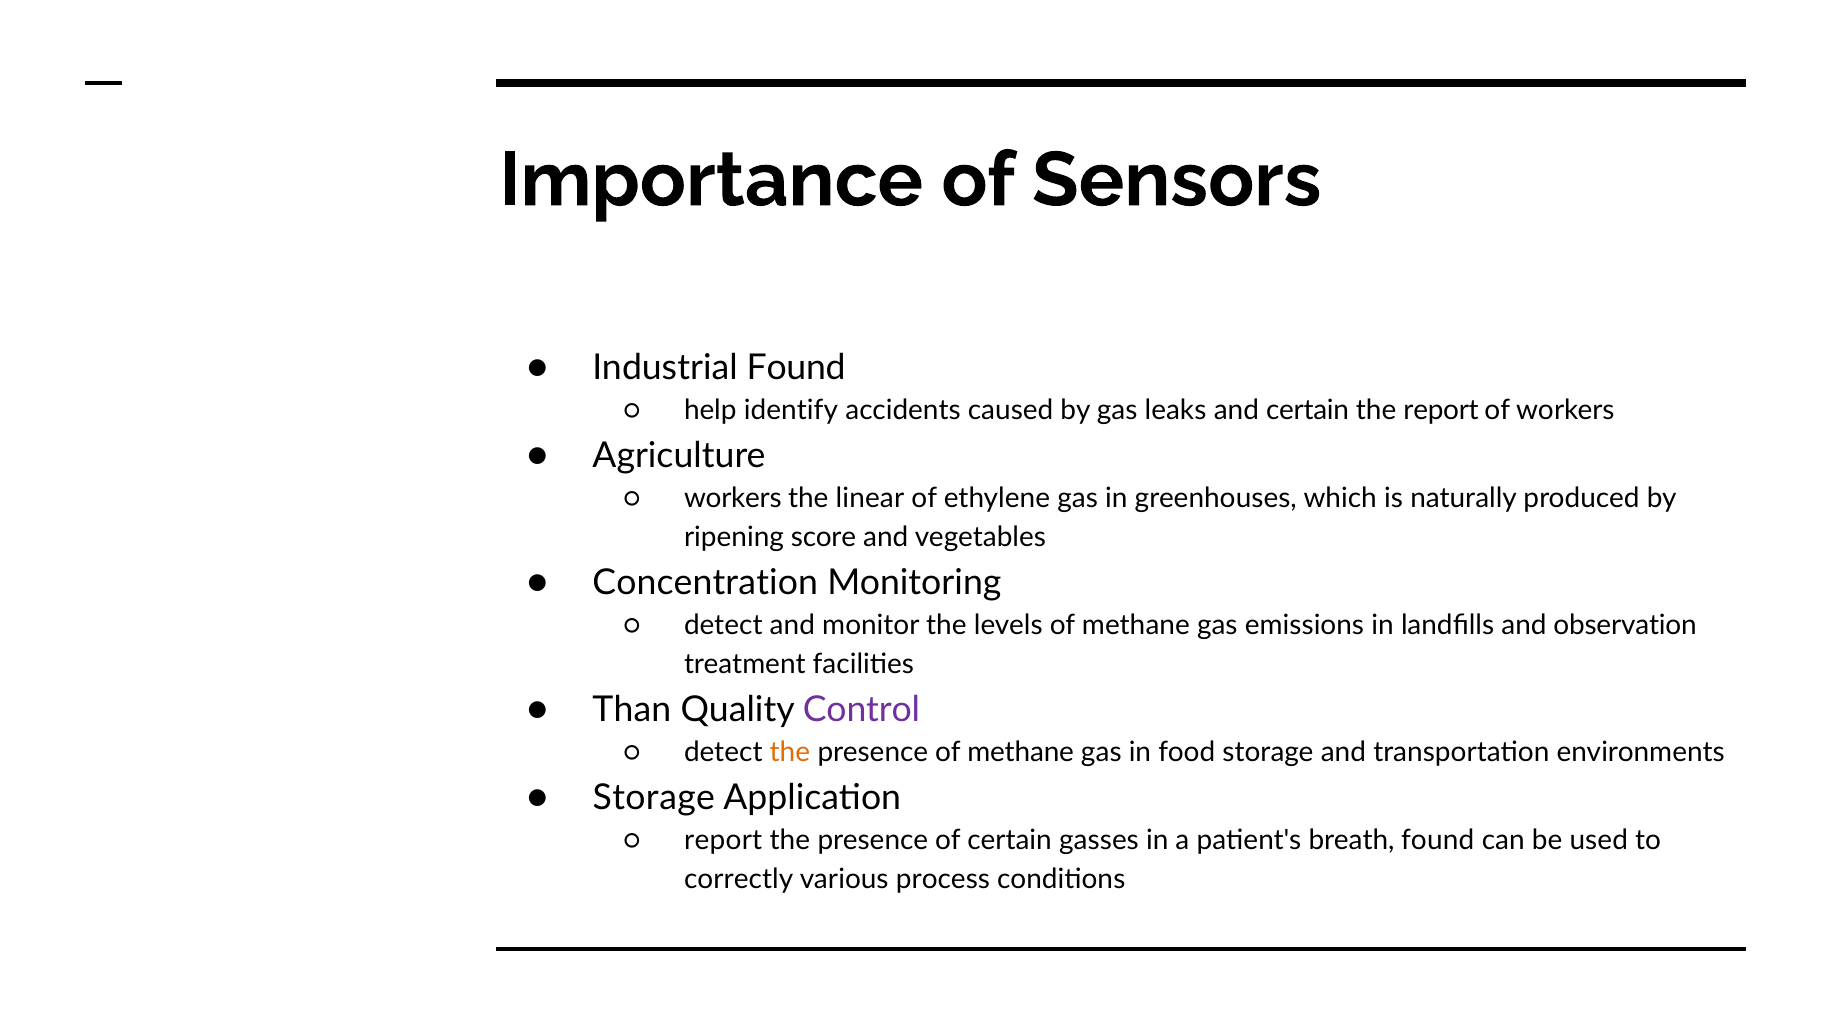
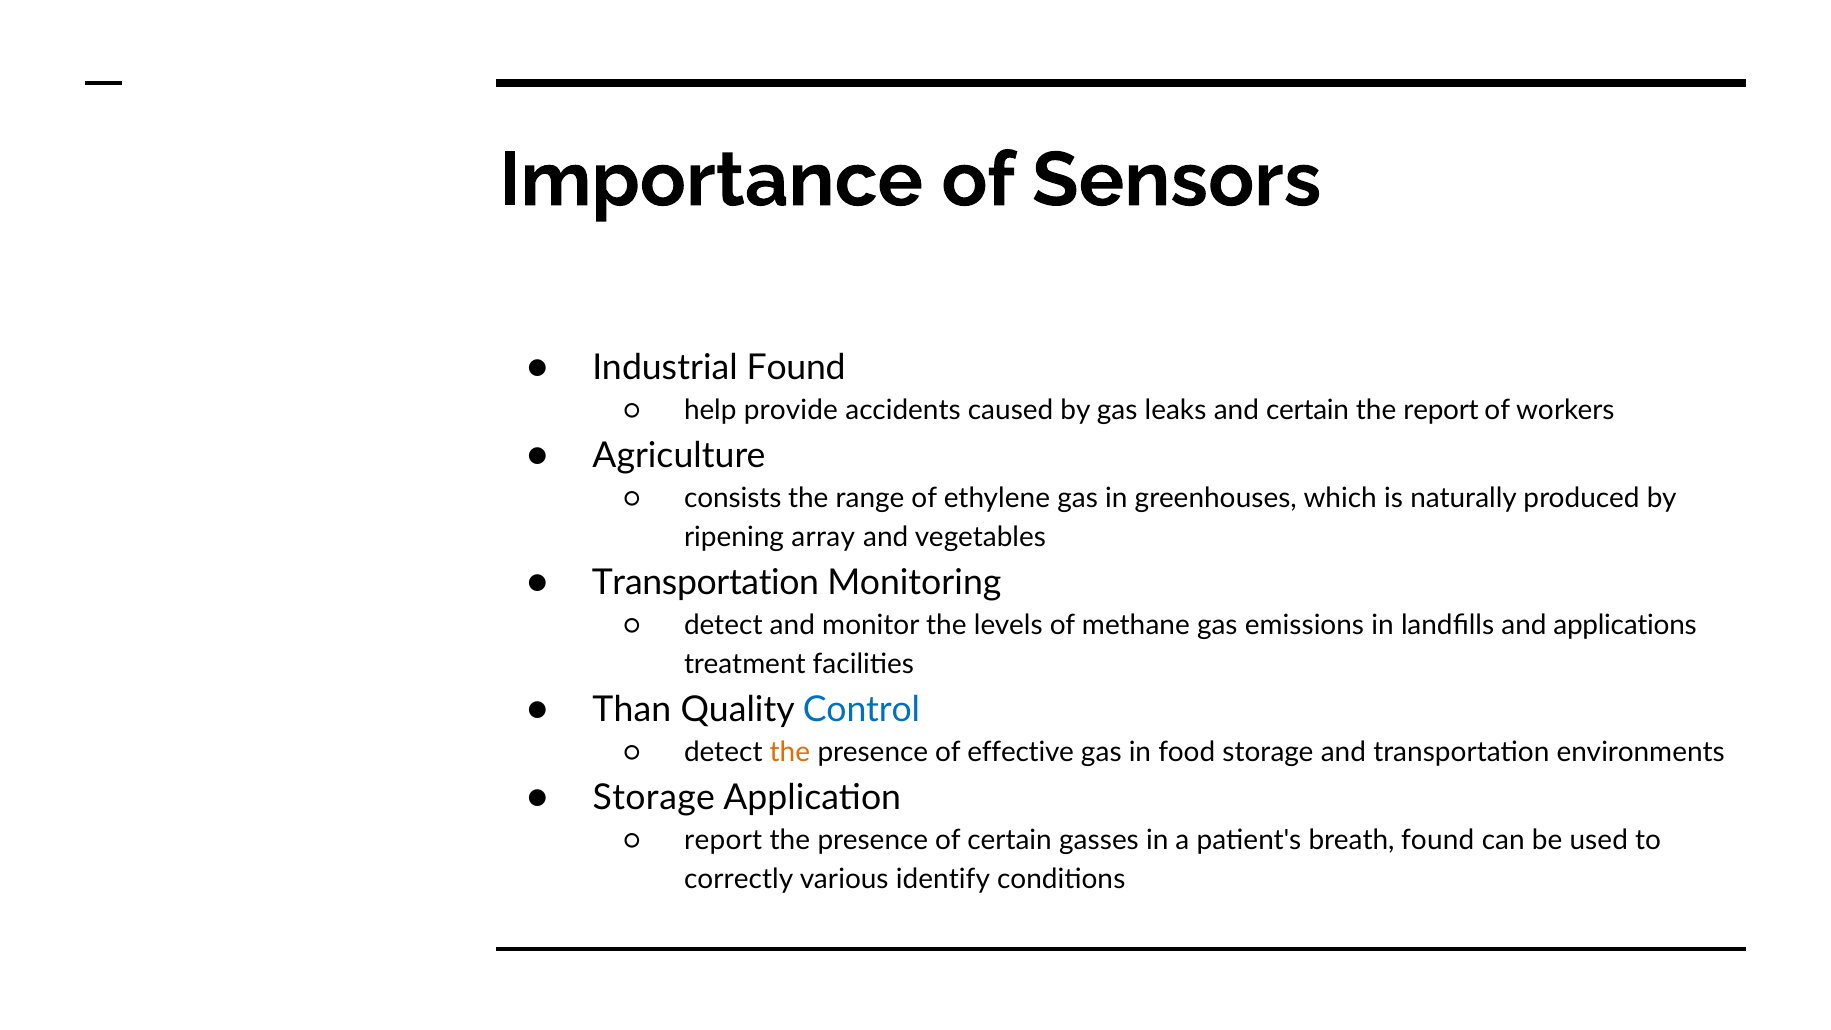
identify: identify -> provide (791, 411)
workers: workers -> consists (733, 499)
linear: linear -> range (870, 499)
score: score -> array (823, 537)
Concentration: Concentration -> Transportation (705, 583)
observation: observation -> applications (1625, 625)
Control colour: purple -> blue (861, 709)
presence of methane: methane -> effective (1021, 752)
process: process -> identify (943, 879)
